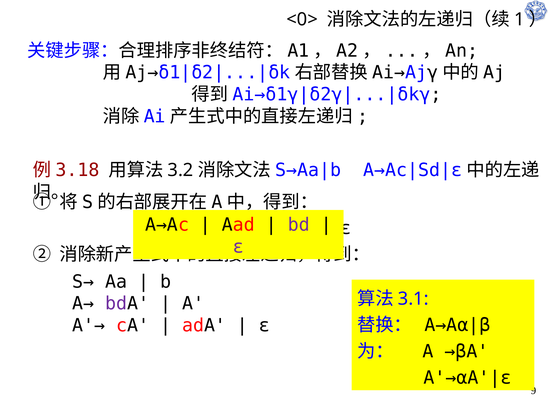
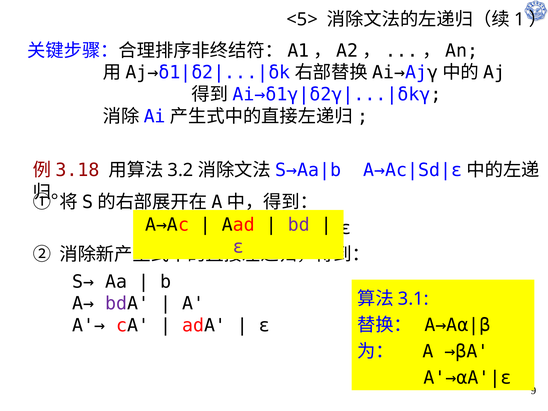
<0>: <0> -> <5> (302, 20)
